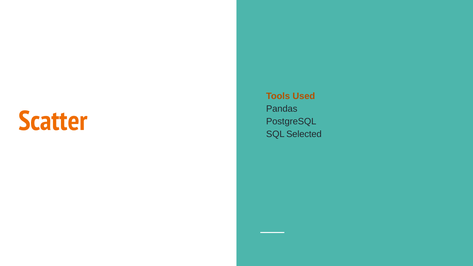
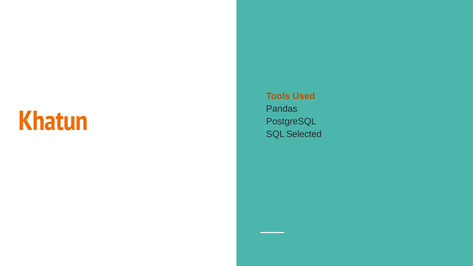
Scatter: Scatter -> Khatun (53, 121)
